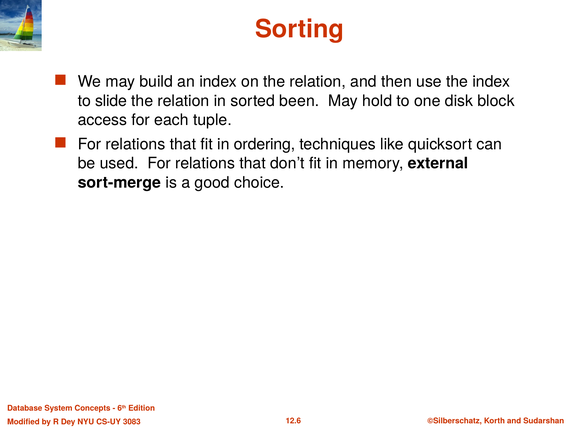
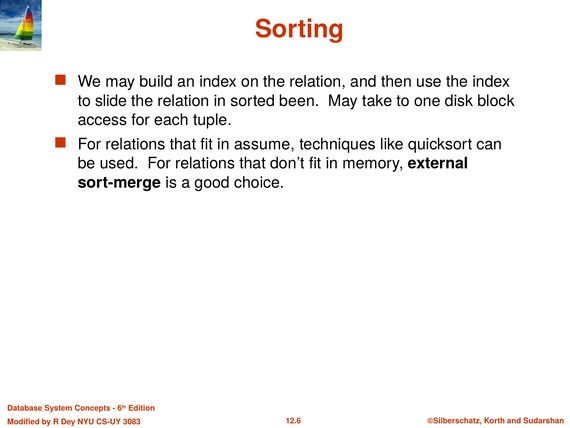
hold: hold -> take (377, 101)
ordering: ordering -> assume (264, 144)
